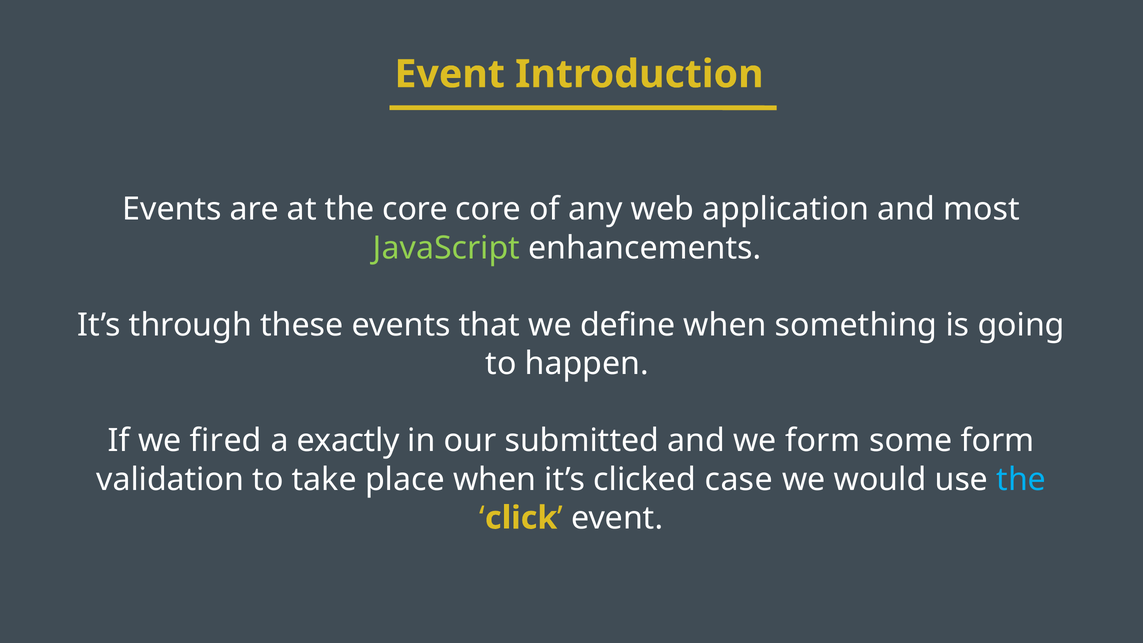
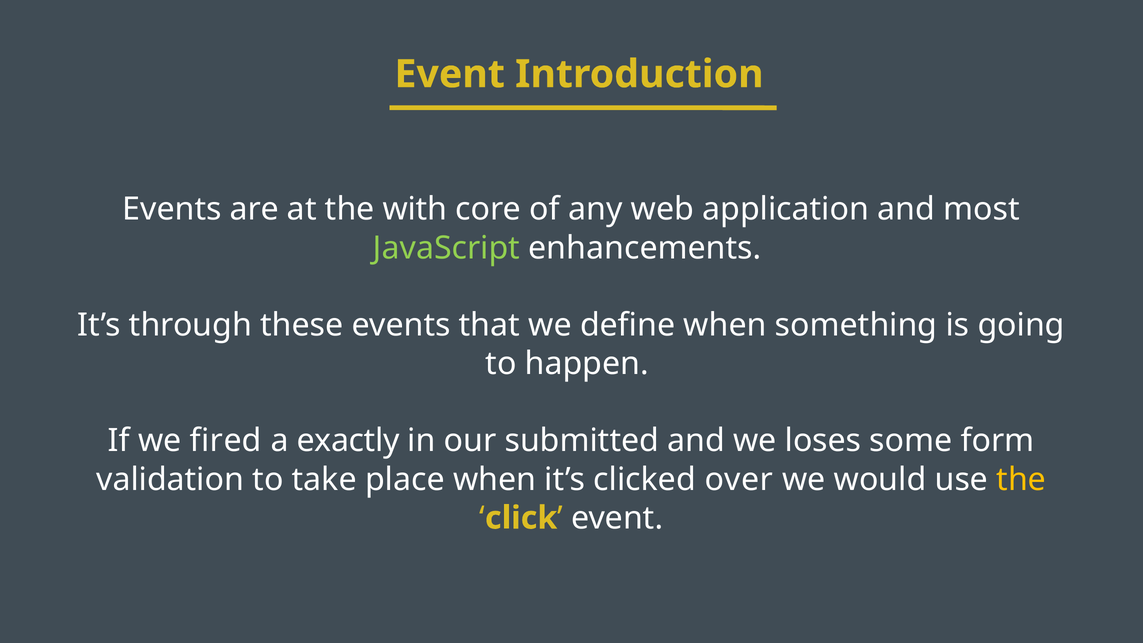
the core: core -> with (415, 209)
we form: form -> loses (823, 441)
case: case -> over (739, 479)
the colour: light blue -> yellow (1021, 479)
